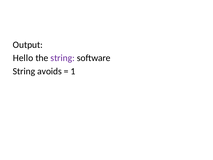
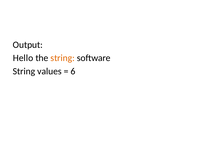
string colour: purple -> orange (63, 58)
avoids: avoids -> values (49, 71)
1: 1 -> 6 (73, 71)
